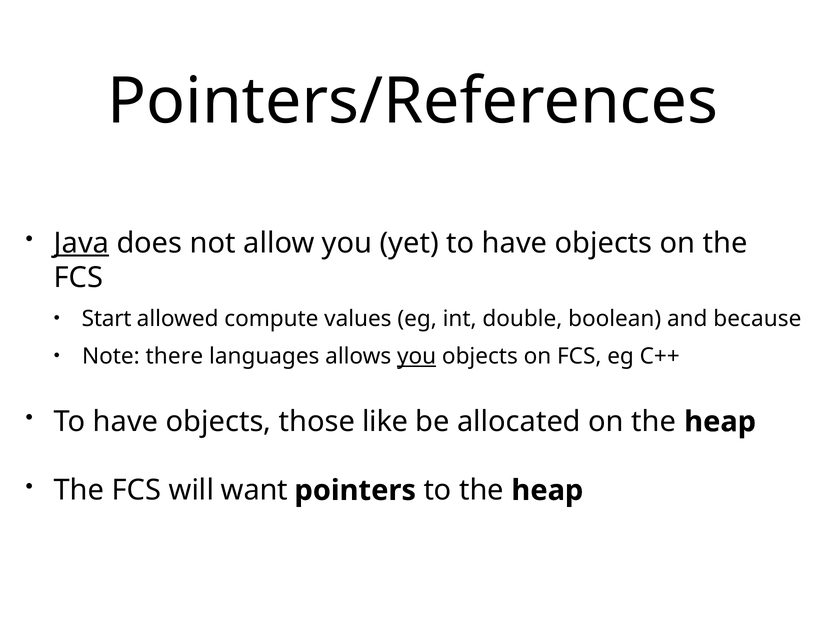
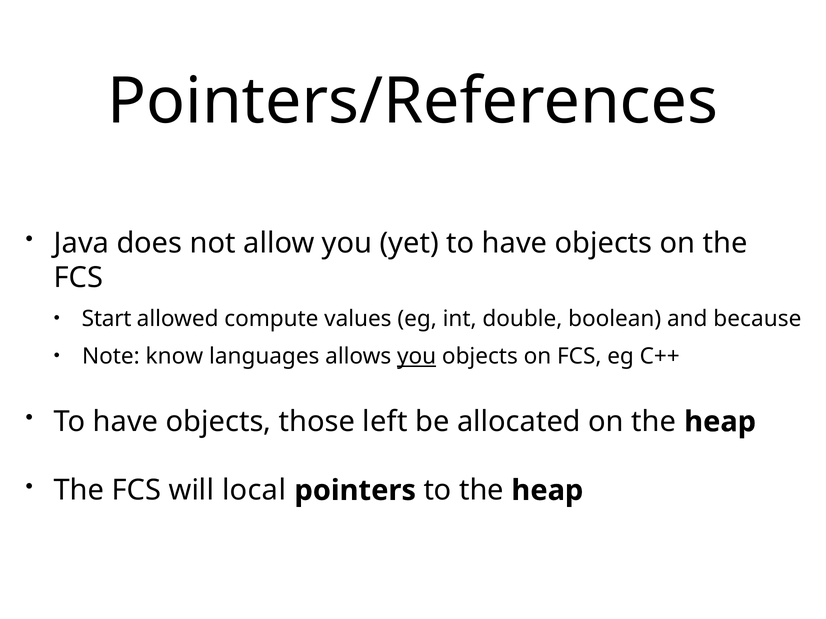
Java underline: present -> none (81, 243)
there: there -> know (174, 357)
like: like -> left (385, 422)
want: want -> local (254, 491)
